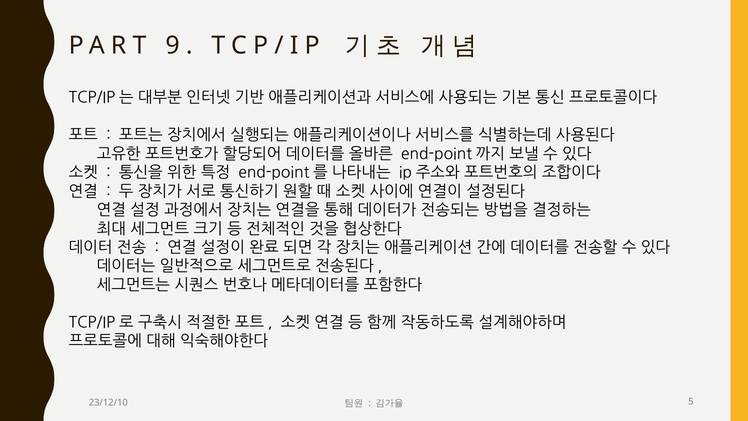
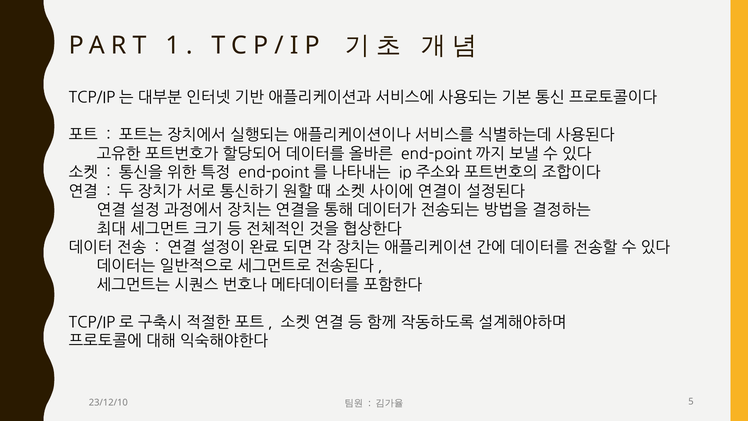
9: 9 -> 1 (173, 45)
